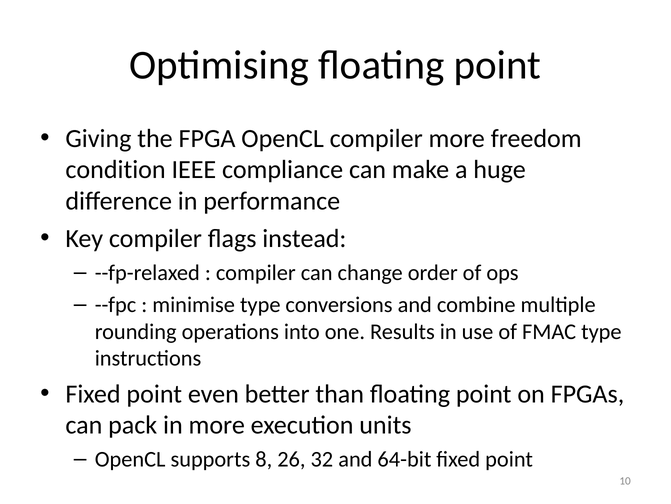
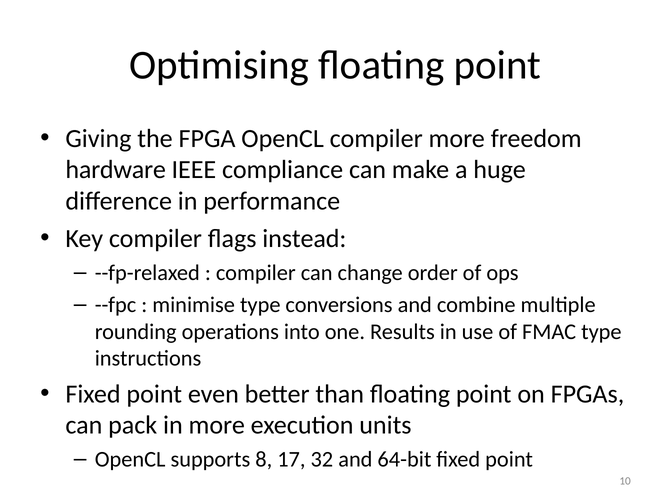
condition: condition -> hardware (116, 170)
26: 26 -> 17 (291, 459)
